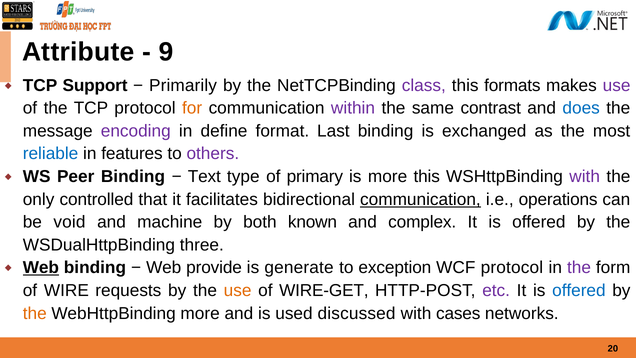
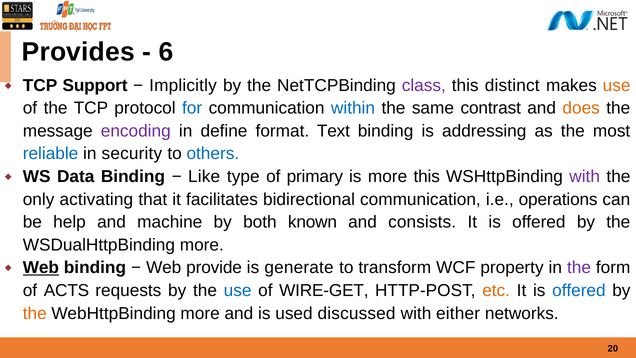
Attribute: Attribute -> Provides (78, 52)
9: 9 -> 6 (166, 52)
Primarily: Primarily -> Implicitly (183, 85)
formats: formats -> distinct (512, 85)
use colour: purple -> orange (617, 85)
for colour: orange -> blue (192, 108)
within colour: purple -> blue (353, 108)
does colour: blue -> orange (581, 108)
Last: Last -> Text (333, 131)
exchanged: exchanged -> addressing (484, 131)
features: features -> security (132, 154)
others colour: purple -> blue (213, 154)
Peer: Peer -> Data (76, 176)
Text: Text -> Like (204, 176)
controlled: controlled -> activating (96, 199)
communication underline: present -> none (420, 199)
void: void -> help (70, 222)
complex: complex -> consists (422, 222)
WSDualHttpBinding three: three -> more (202, 245)
exception: exception -> transform (395, 268)
WCF protocol: protocol -> property (512, 268)
WIRE: WIRE -> ACTS (66, 290)
use colour: orange -> blue (238, 290)
etc colour: purple -> orange (496, 290)
cases: cases -> either (458, 313)
